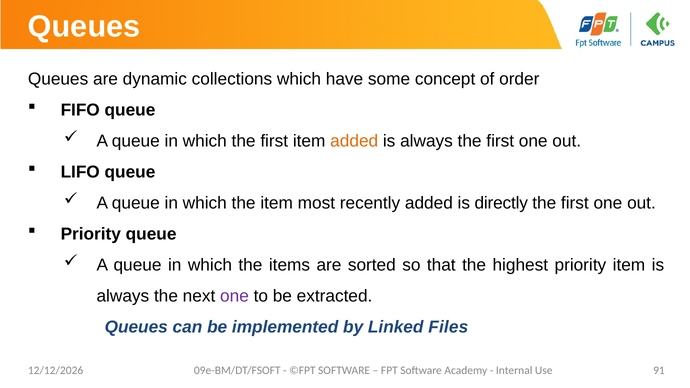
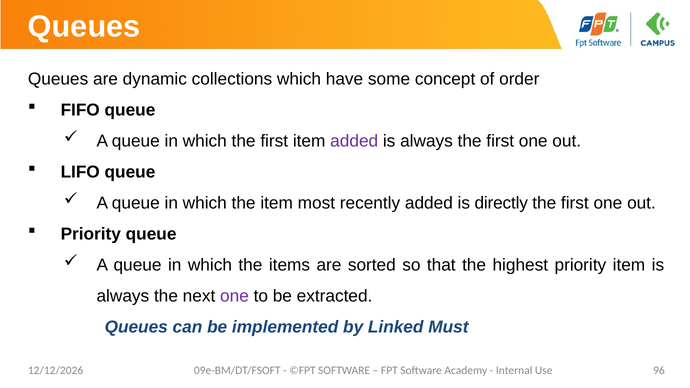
added colour: orange -> purple (354, 141)
Files: Files -> Must (448, 327)
91: 91 -> 96 (659, 371)
